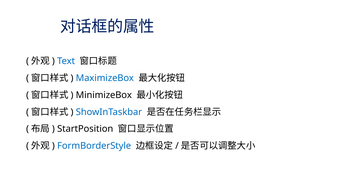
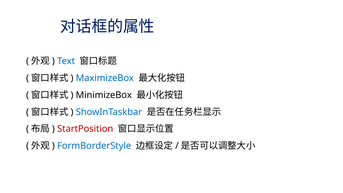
StartPosition colour: black -> red (85, 129)
